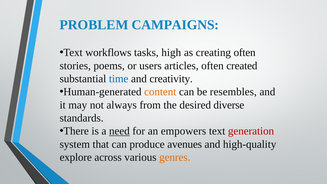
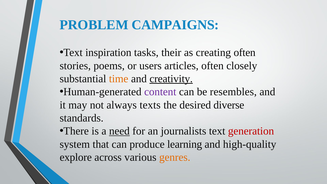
workflows: workflows -> inspiration (108, 53)
high: high -> their (171, 53)
created: created -> closely (242, 66)
time colour: blue -> orange (119, 79)
creativity underline: none -> present (171, 79)
content colour: orange -> purple (160, 92)
from: from -> texts (150, 105)
empowers: empowers -> journalists (184, 131)
avenues: avenues -> learning (185, 144)
